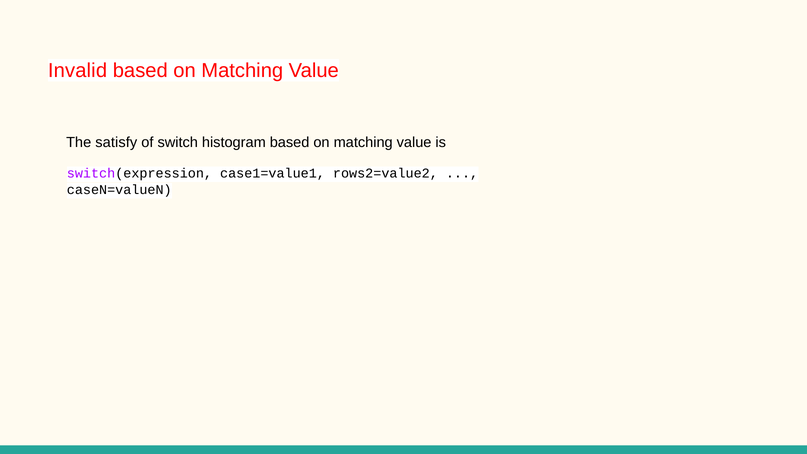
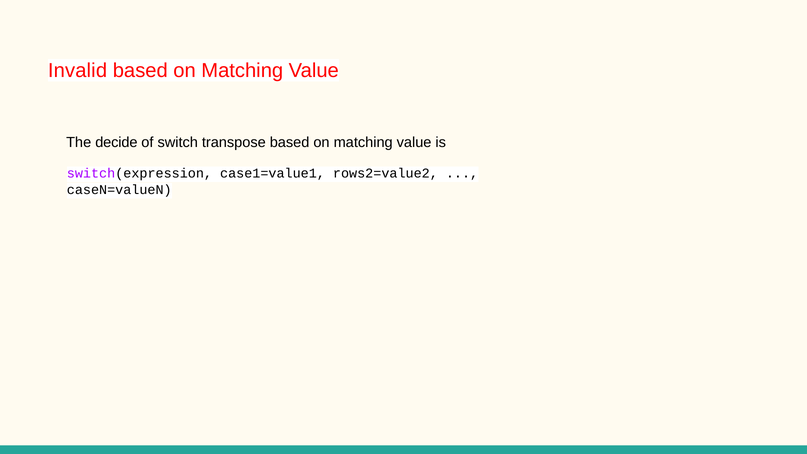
satisfy: satisfy -> decide (116, 142)
histogram: histogram -> transpose (234, 142)
